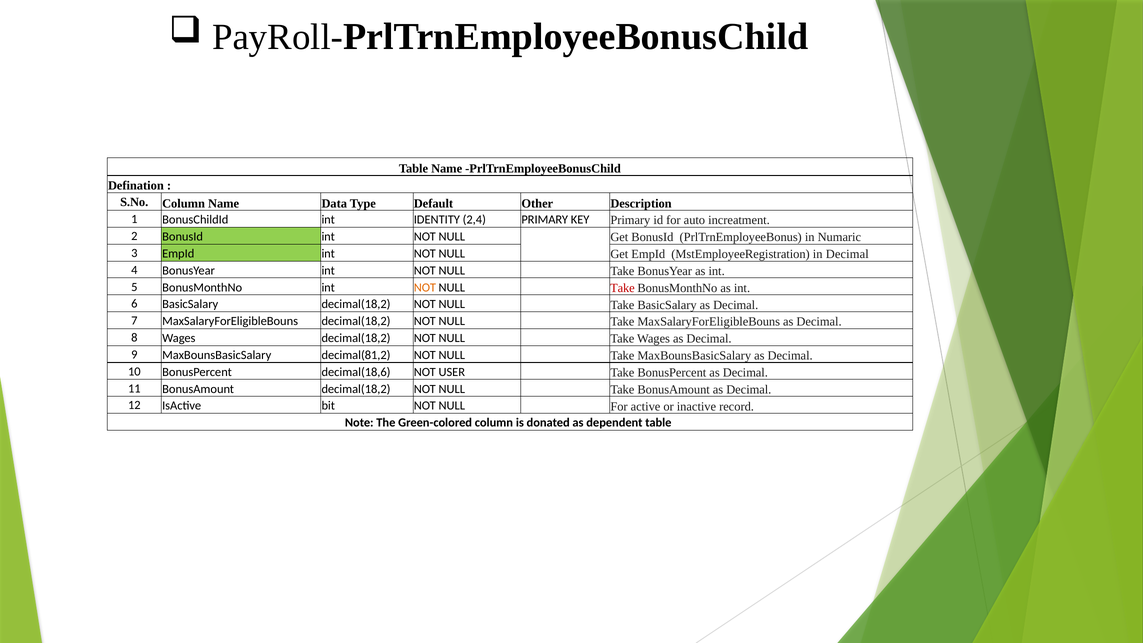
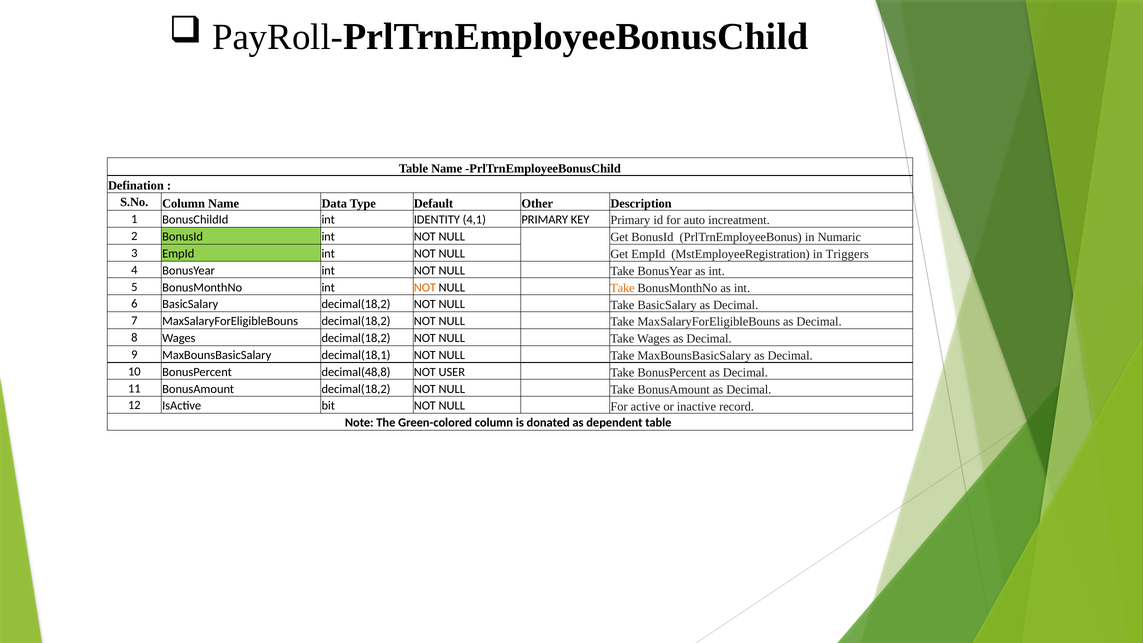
2,4: 2,4 -> 4,1 (474, 220)
in Decimal: Decimal -> Triggers (847, 254)
Take colour: red -> orange (622, 288)
decimal(81,2: decimal(81,2 -> decimal(18,1 (356, 355)
decimal(18,6: decimal(18,6 -> decimal(48,8 (356, 372)
